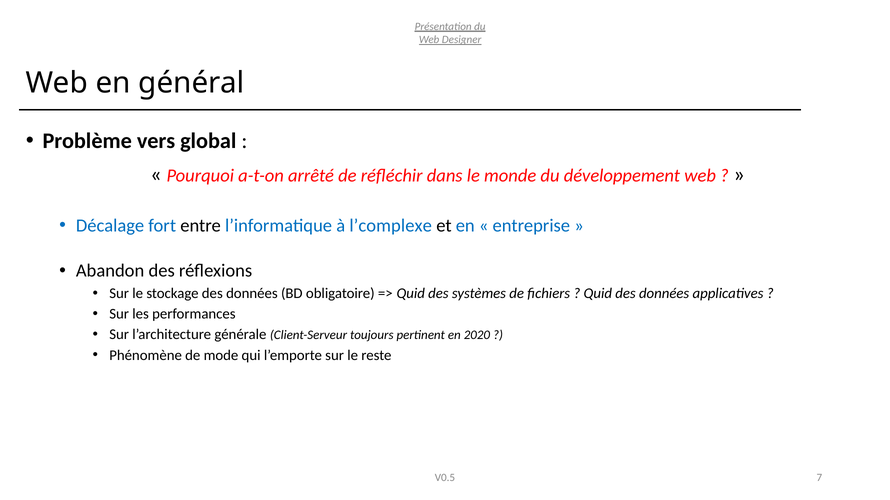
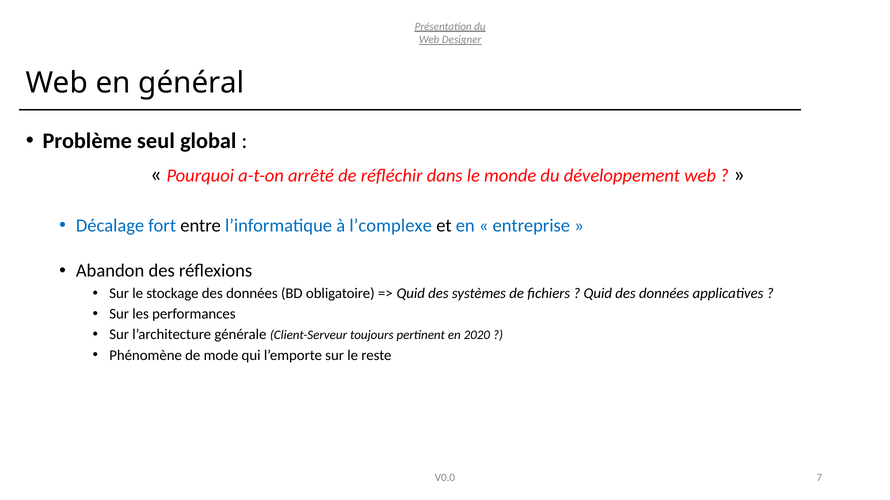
vers: vers -> seul (156, 141)
V0.5: V0.5 -> V0.0 (445, 478)
